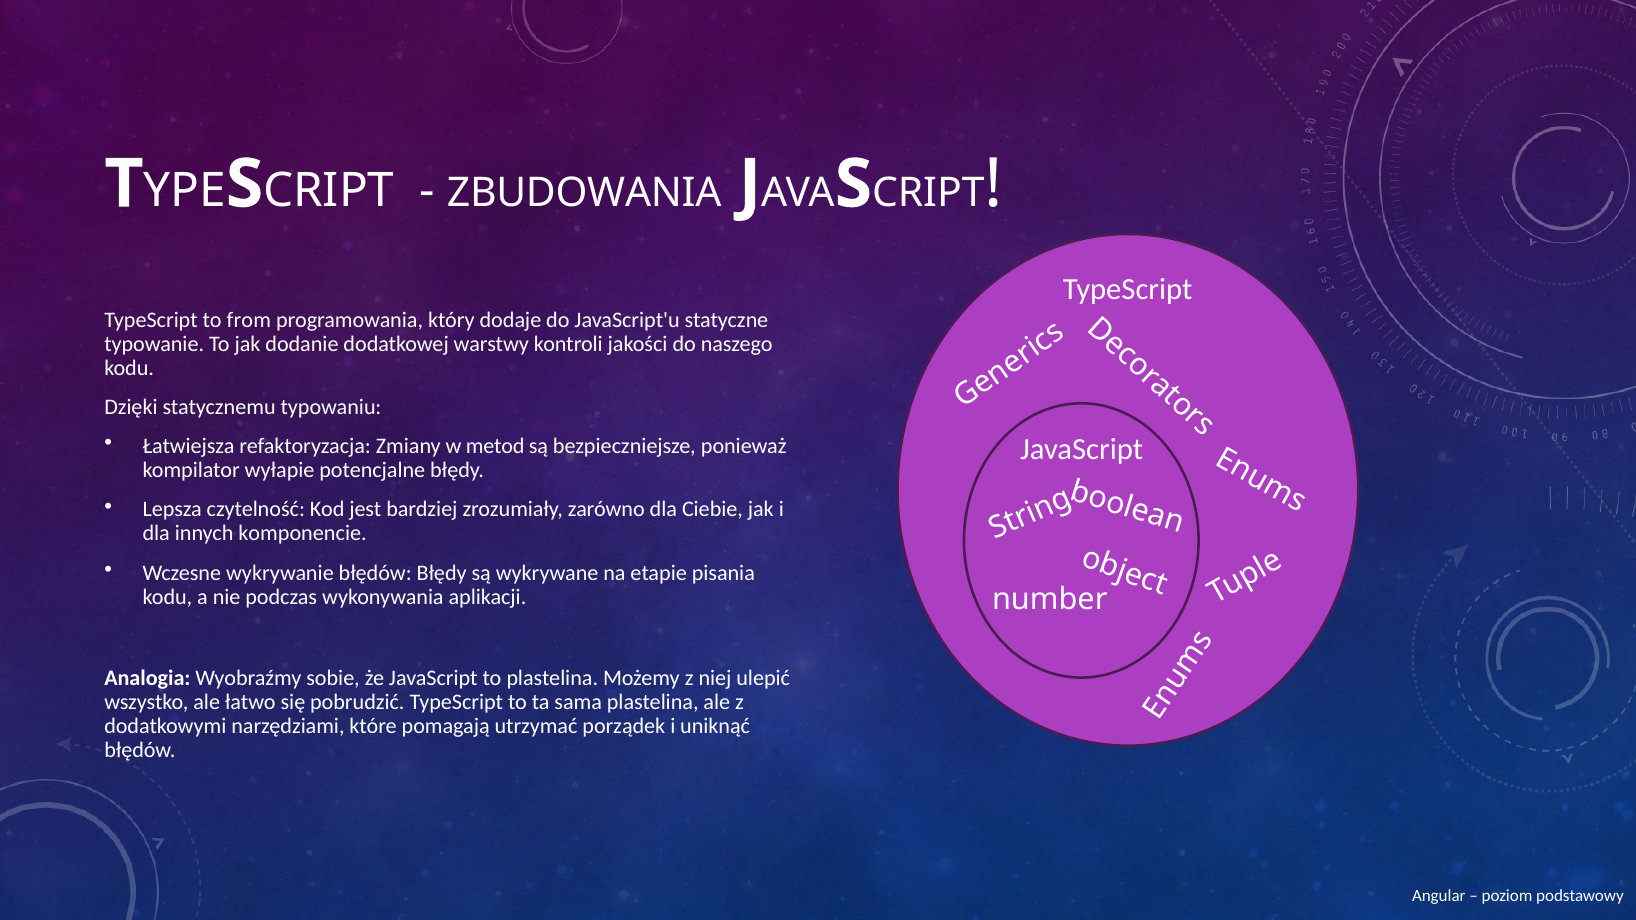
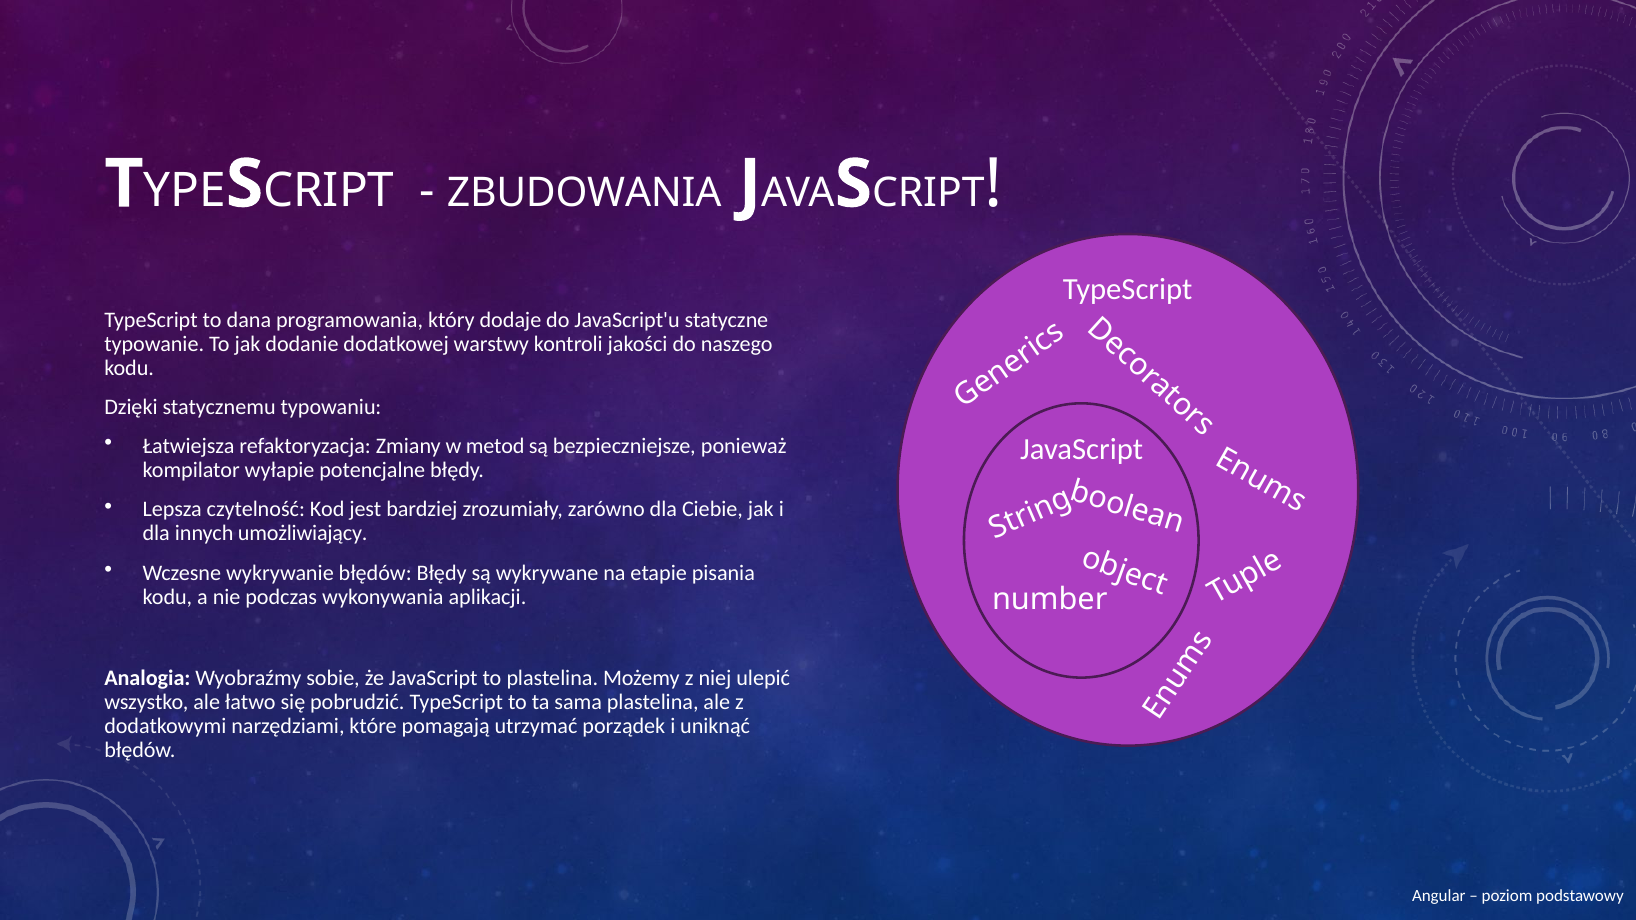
from: from -> dana (249, 320)
komponencie: komponencie -> umożliwiający (303, 534)
